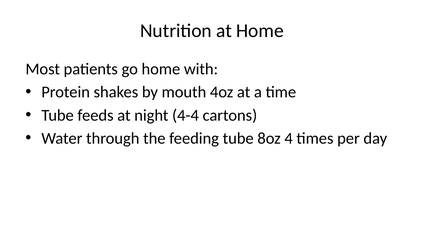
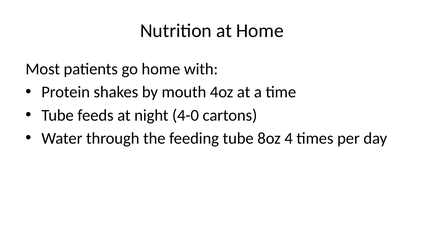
4-4: 4-4 -> 4-0 (186, 115)
